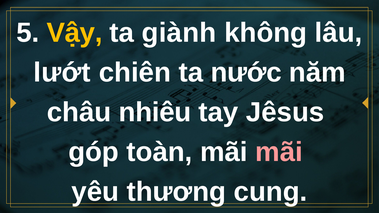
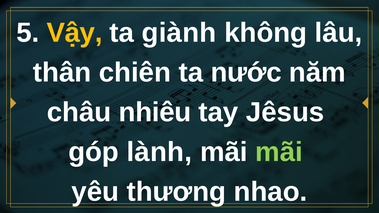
lướt: lướt -> thân (62, 73)
toàn: toàn -> lành (159, 152)
mãi colour: pink -> light green (279, 152)
cung: cung -> nhao (270, 192)
